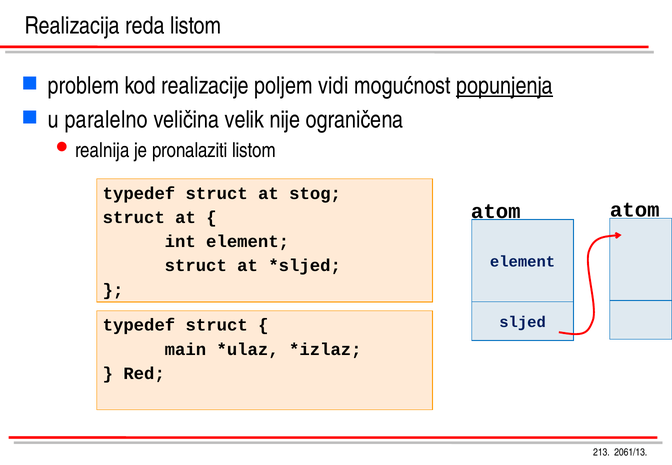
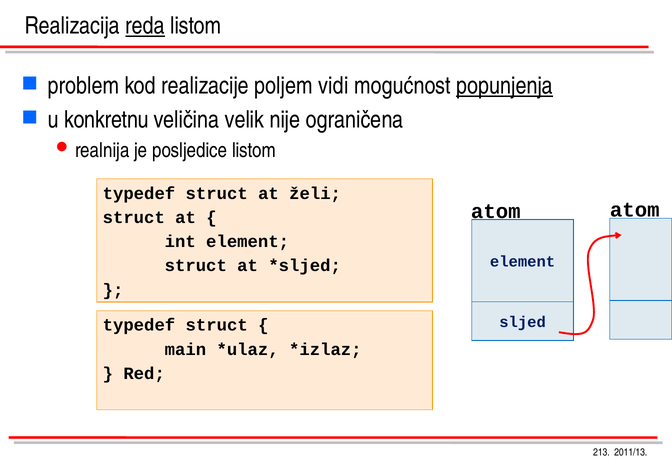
reda underline: none -> present (145, 26)
paralelno: paralelno -> konkretnu (107, 120)
pronalaziti: pronalaziti -> posljedice (190, 150)
stog: stog -> želi (315, 193)
2061/13: 2061/13 -> 2011/13 (631, 453)
